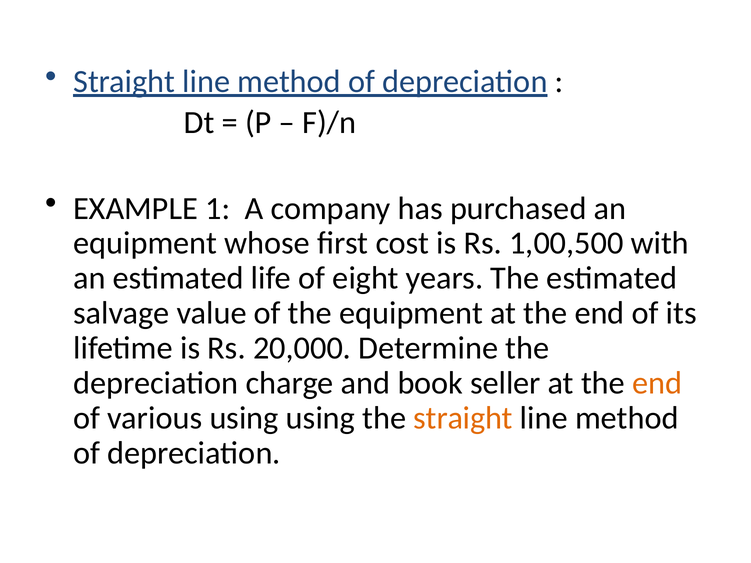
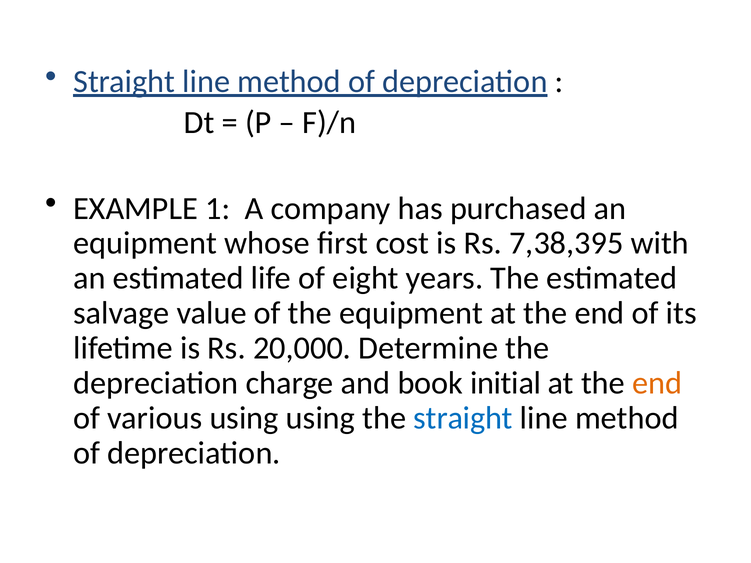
1,00,500: 1,00,500 -> 7,38,395 (566, 243)
seller: seller -> initial (506, 383)
straight colour: orange -> blue (463, 418)
